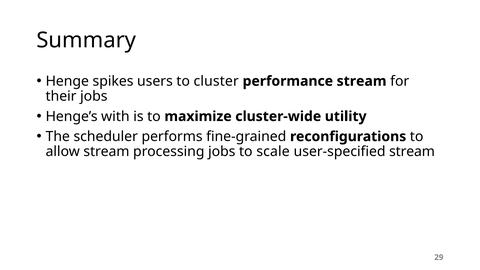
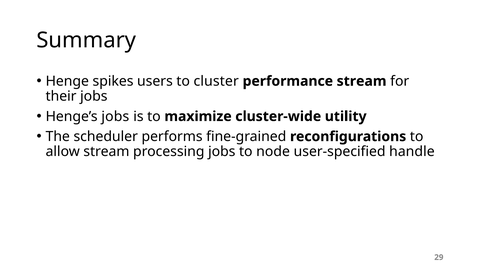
Henge’s with: with -> jobs (115, 116)
scale: scale -> node (273, 152)
user-specified stream: stream -> handle (412, 152)
